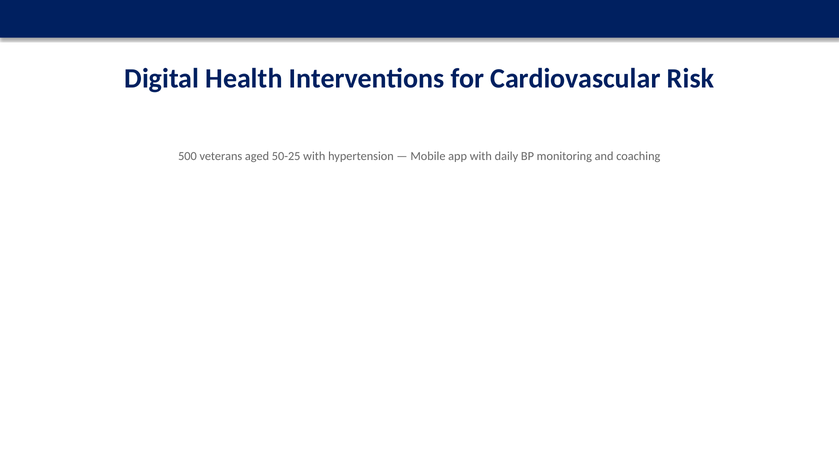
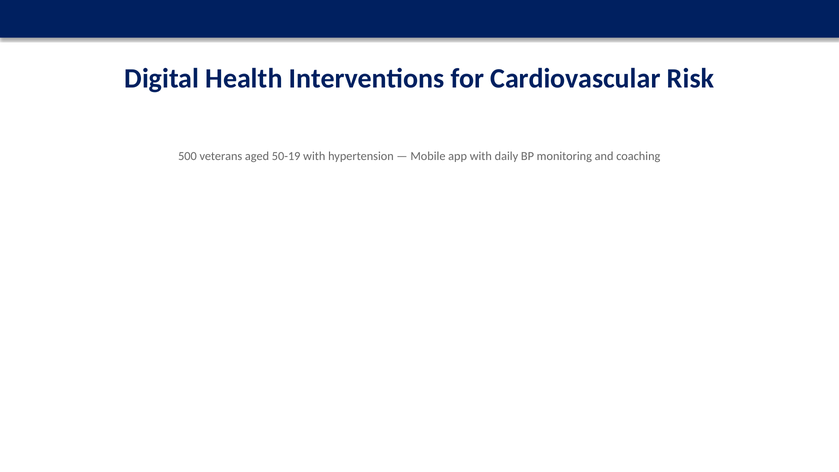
50-25: 50-25 -> 50-19 (286, 156)
